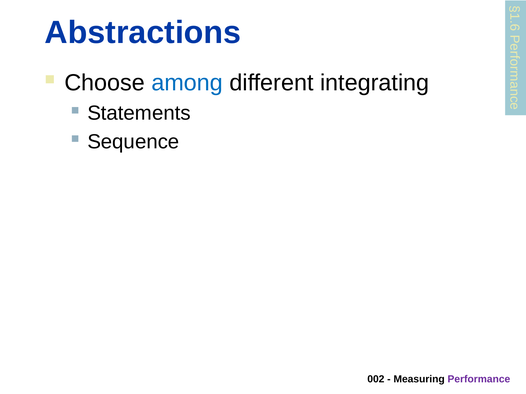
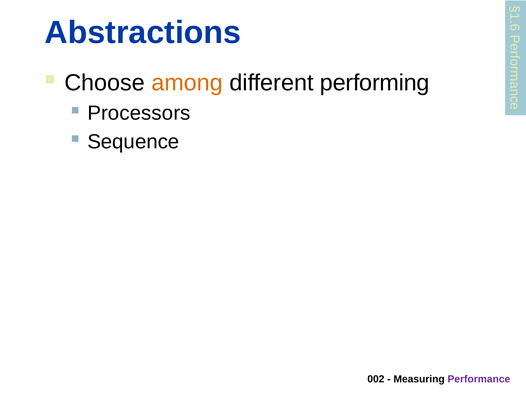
among colour: blue -> orange (187, 83)
integrating: integrating -> performing (375, 83)
Statements: Statements -> Processors (139, 113)
